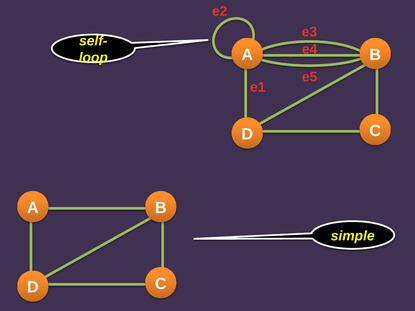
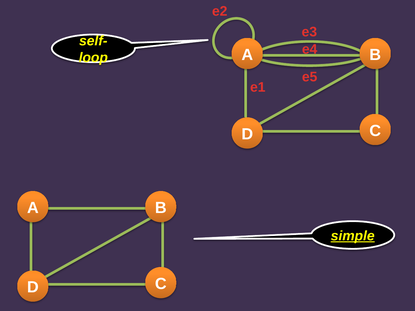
simple underline: none -> present (353, 236)
